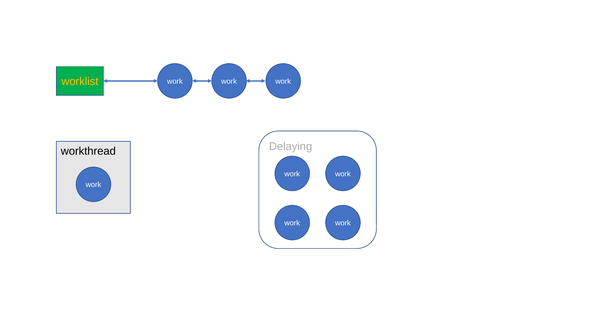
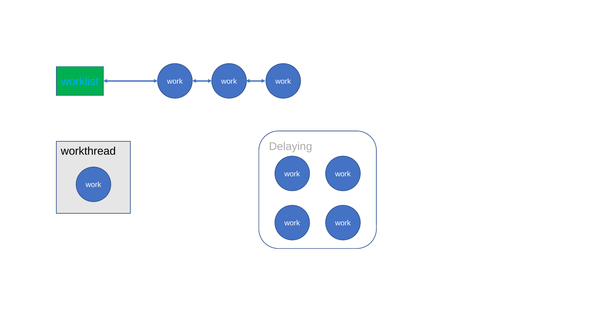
worklist colour: yellow -> light blue (80, 82)
